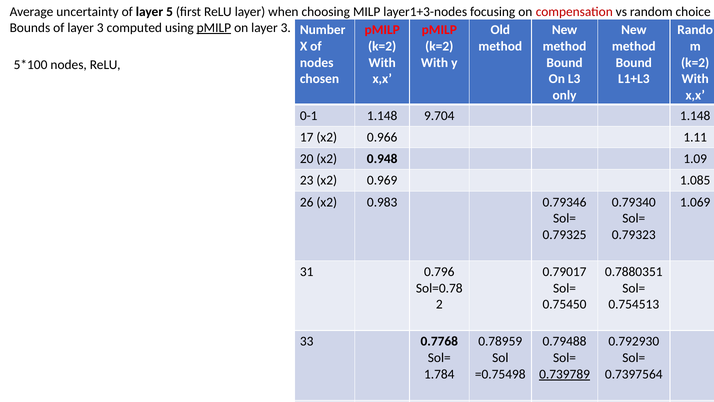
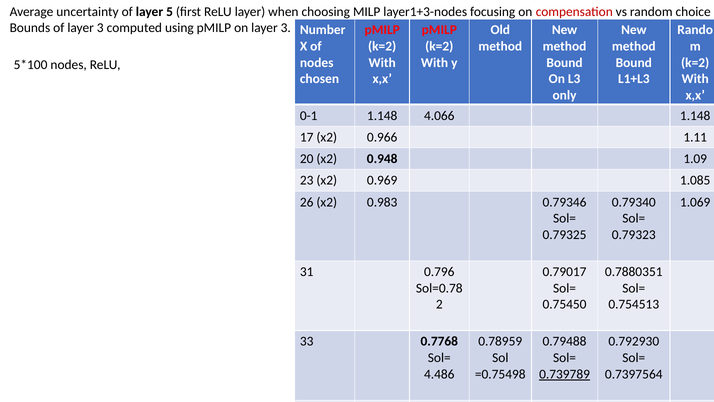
pMILP underline: present -> none (214, 28)
9.704: 9.704 -> 4.066 (439, 116)
1.784: 1.784 -> 4.486 (439, 374)
